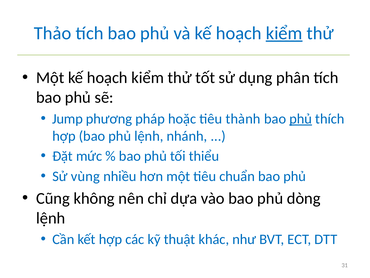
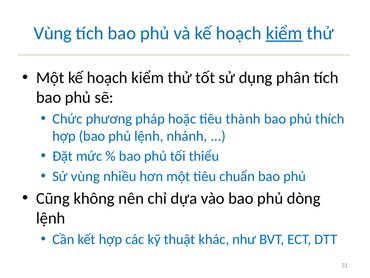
Thảo: Thảo -> Vùng (53, 33)
Jump: Jump -> Chức (67, 119)
phủ underline: present -> none (301, 119)
